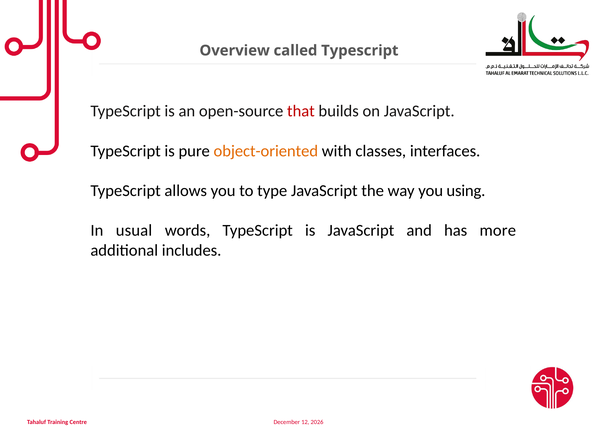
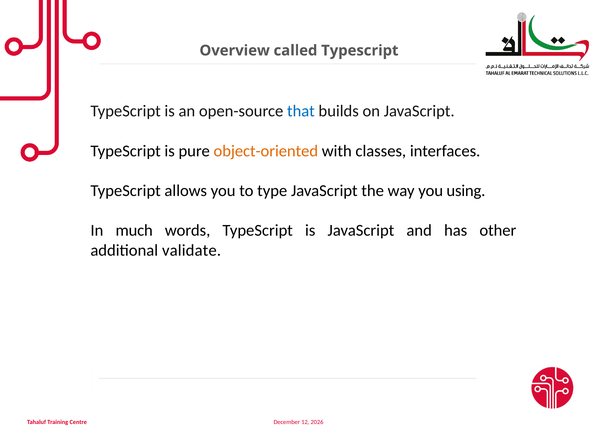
that colour: red -> blue (301, 111)
usual: usual -> much (134, 231)
more: more -> other (498, 231)
includes: includes -> validate (192, 251)
